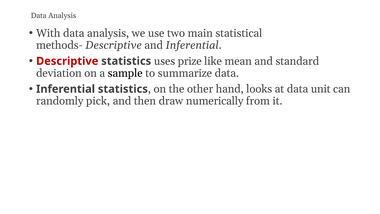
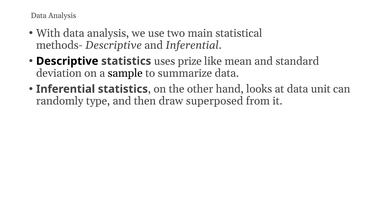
Descriptive colour: red -> black (67, 61)
pick: pick -> type (98, 101)
numerically: numerically -> superposed (215, 101)
